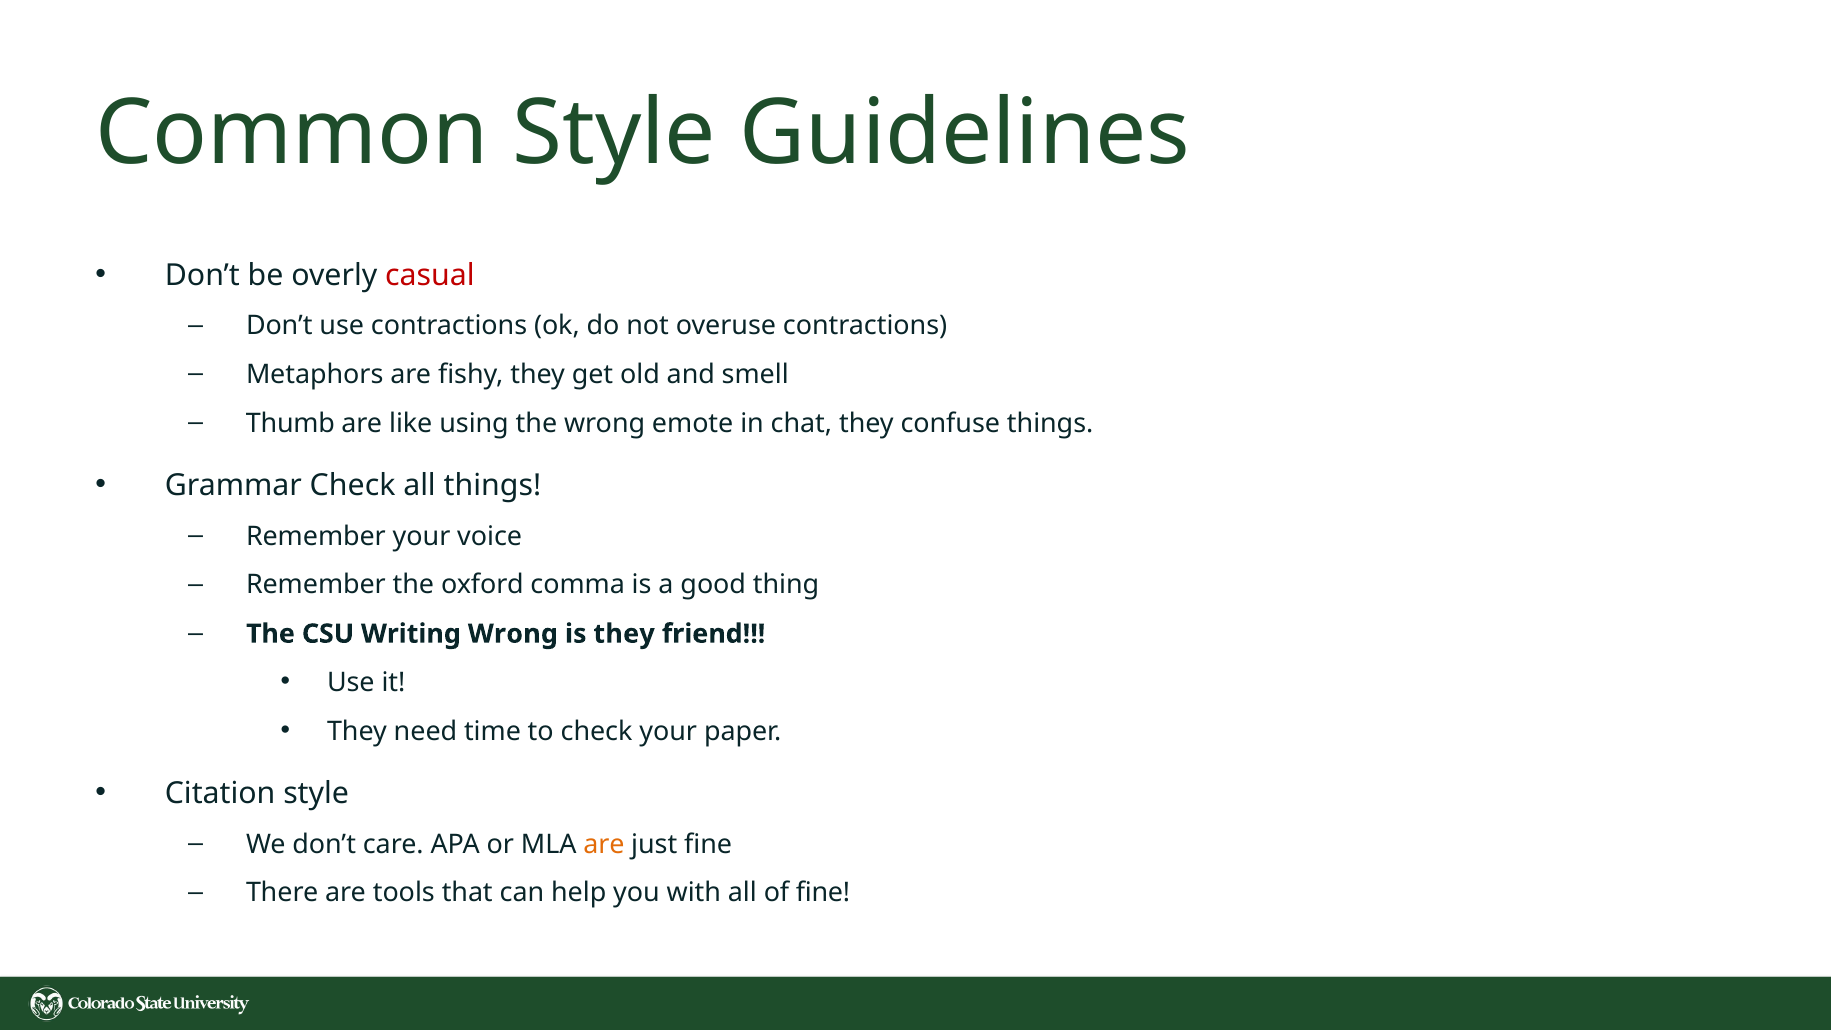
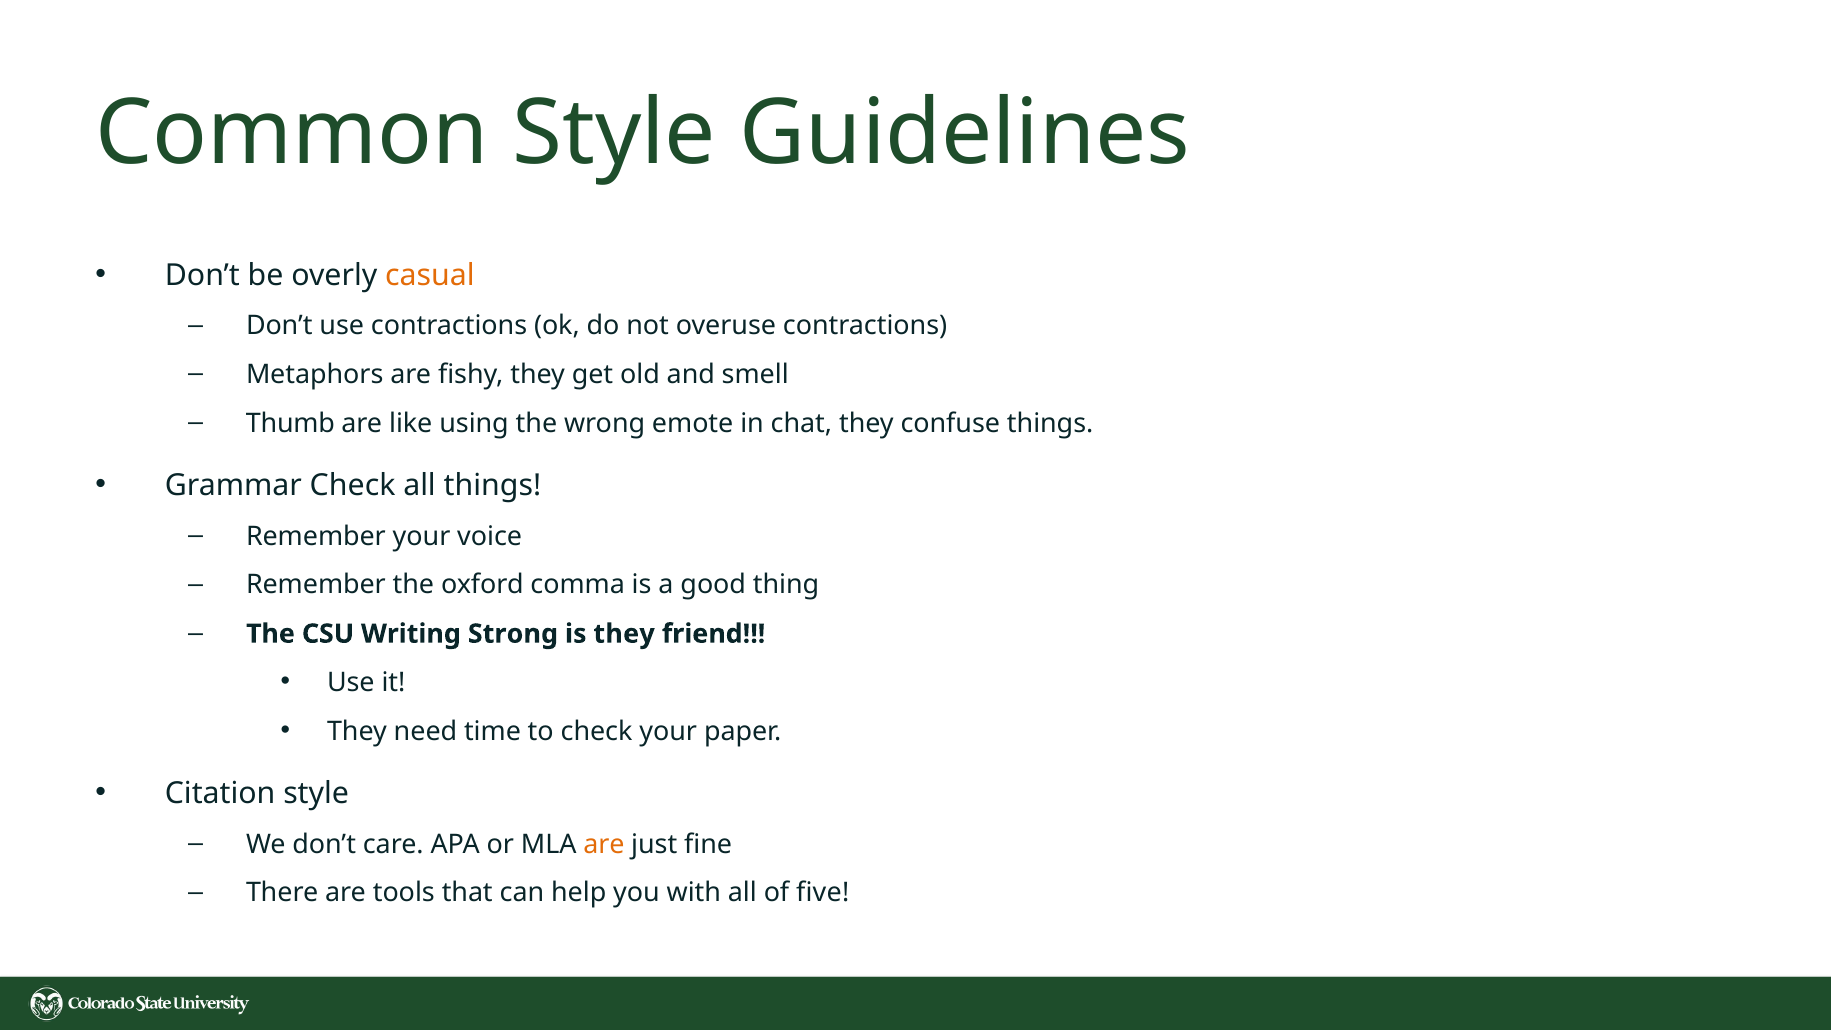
casual colour: red -> orange (430, 275)
Writing Wrong: Wrong -> Strong (513, 634)
of fine: fine -> five (823, 893)
